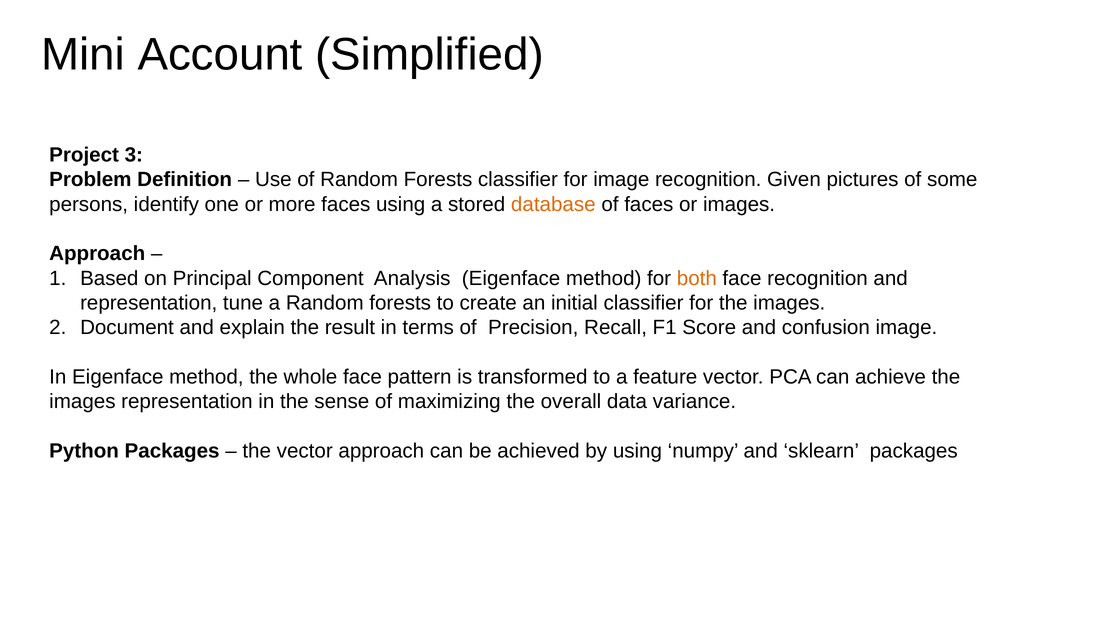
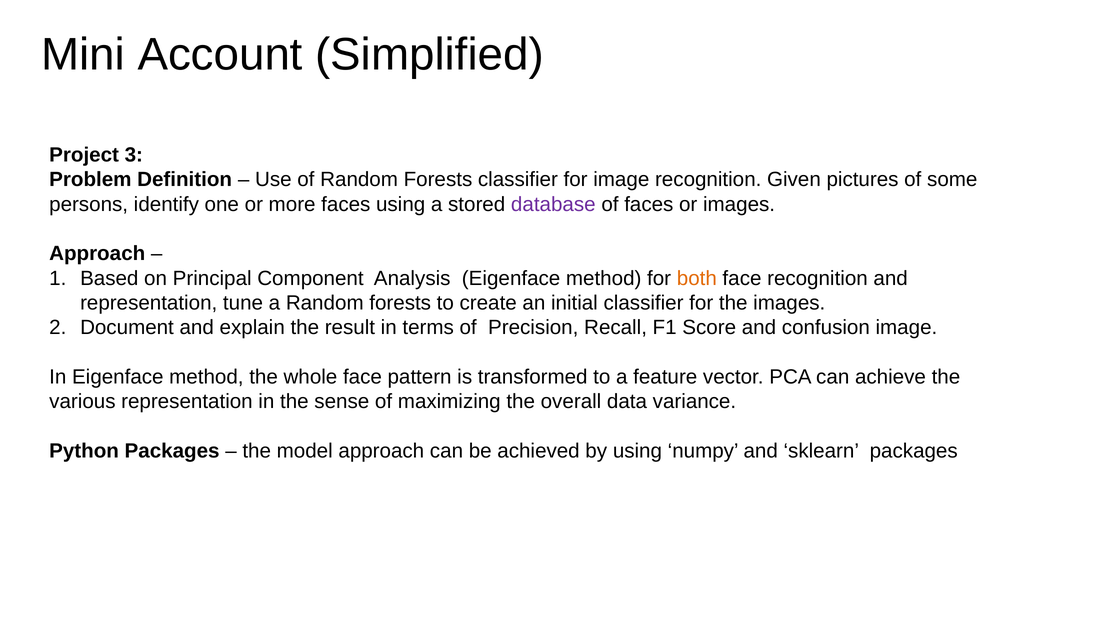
database colour: orange -> purple (553, 204)
images: images -> various (82, 402)
the vector: vector -> model (305, 452)
